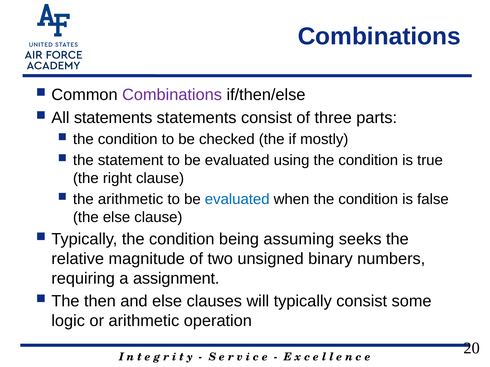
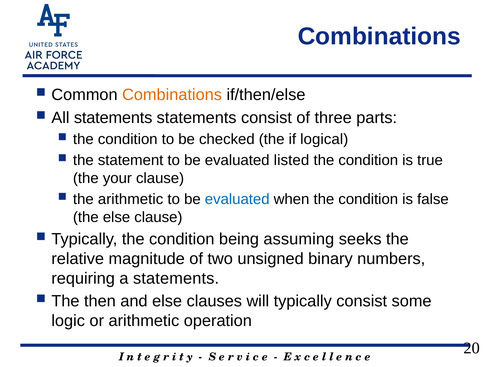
Combinations colour: purple -> orange (172, 95)
mostly: mostly -> logical (324, 140)
using: using -> listed (291, 161)
right: right -> your (117, 178)
a assignment: assignment -> statements (176, 279)
